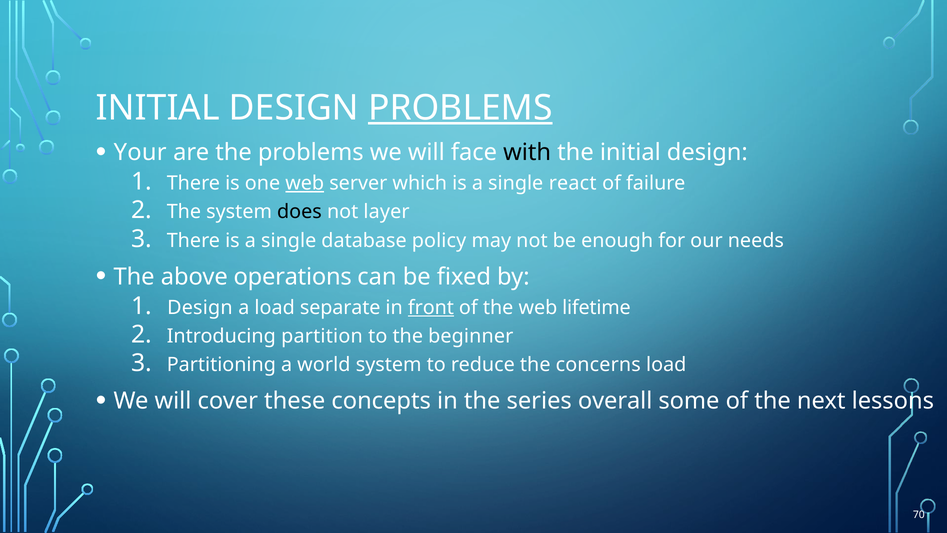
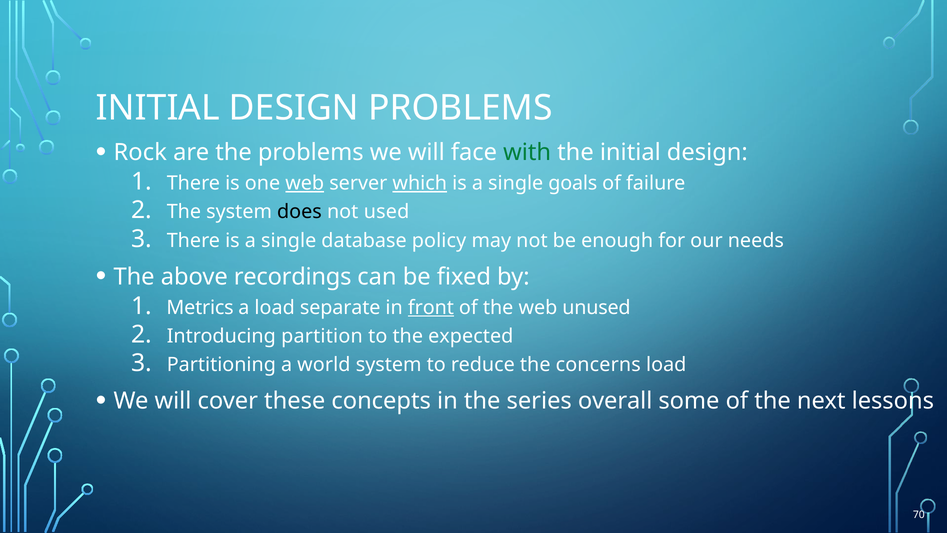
PROBLEMS underline: present -> none (460, 108)
Your: Your -> Rock (140, 152)
with colour: black -> green (527, 152)
which underline: none -> present (420, 183)
react: react -> goals (573, 183)
layer: layer -> used (387, 212)
operations: operations -> recordings (293, 277)
Design: Design -> Metrics (200, 307)
lifetime: lifetime -> unused (596, 307)
beginner: beginner -> expected (471, 336)
